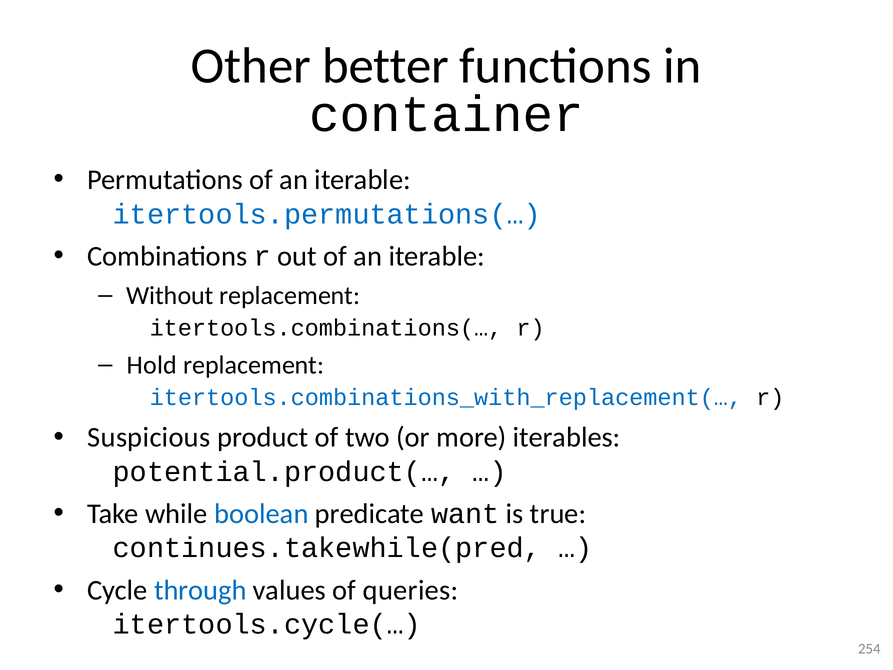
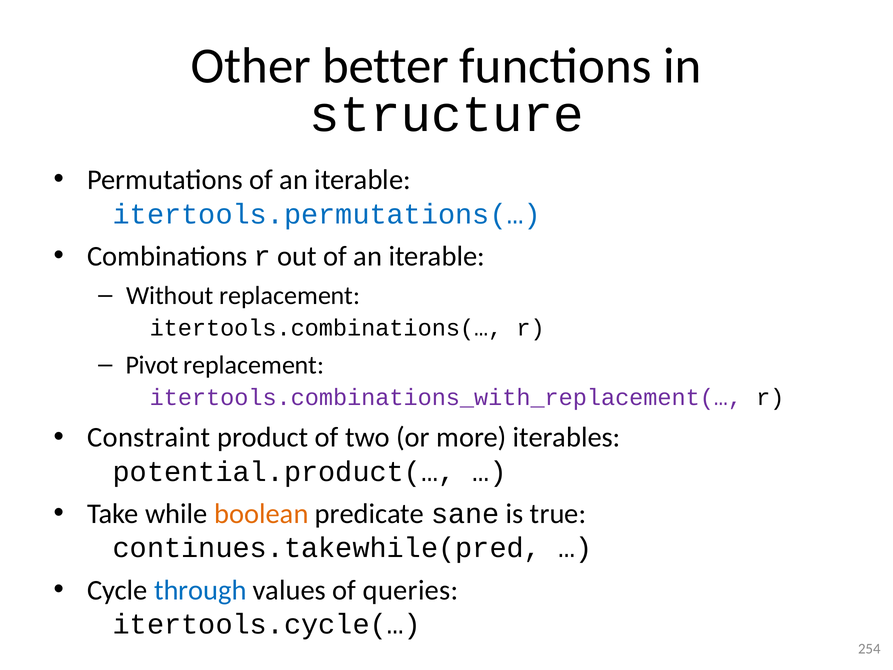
container: container -> structure (446, 115)
Hold: Hold -> Pivot (152, 365)
itertools.combinations_with_replacement(… colour: blue -> purple (446, 397)
Suspicious: Suspicious -> Constraint (149, 437)
boolean colour: blue -> orange (261, 514)
want: want -> sane (465, 514)
